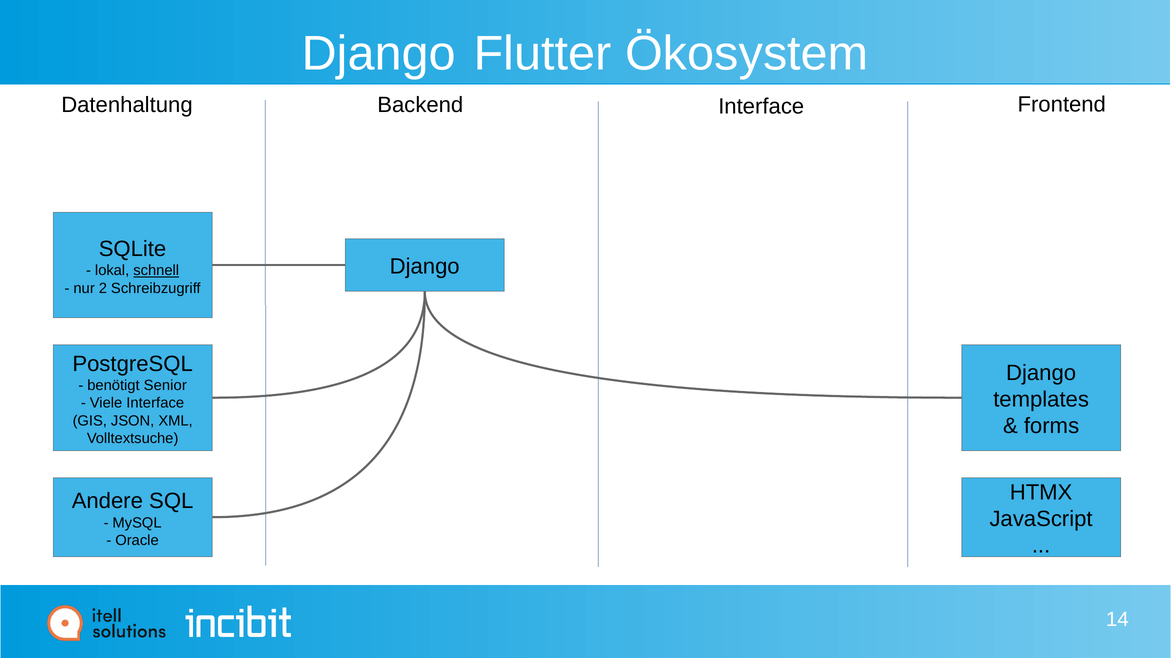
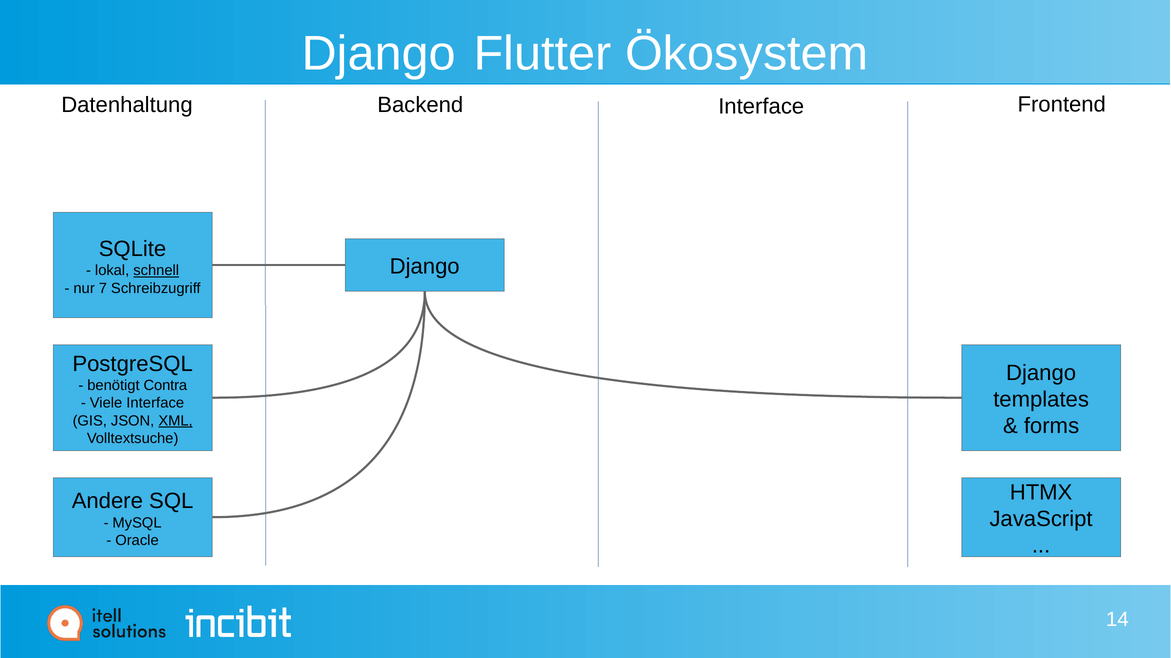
2: 2 -> 7 (103, 289)
Senior: Senior -> Contra (165, 386)
XML underline: none -> present (176, 421)
